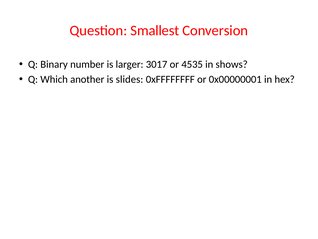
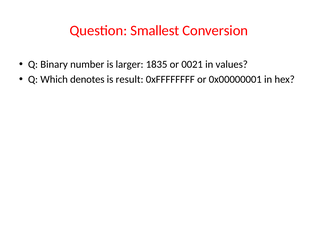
3017: 3017 -> 1835 (157, 64)
4535: 4535 -> 0021 (192, 64)
shows: shows -> values (232, 64)
another: another -> denotes (87, 79)
slides: slides -> result (130, 79)
